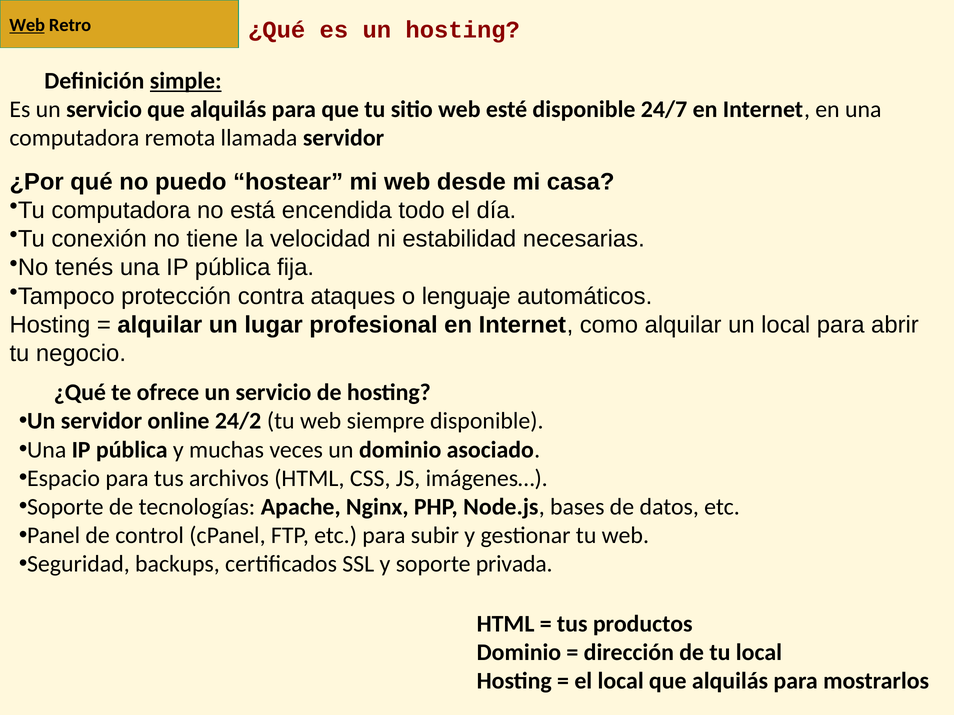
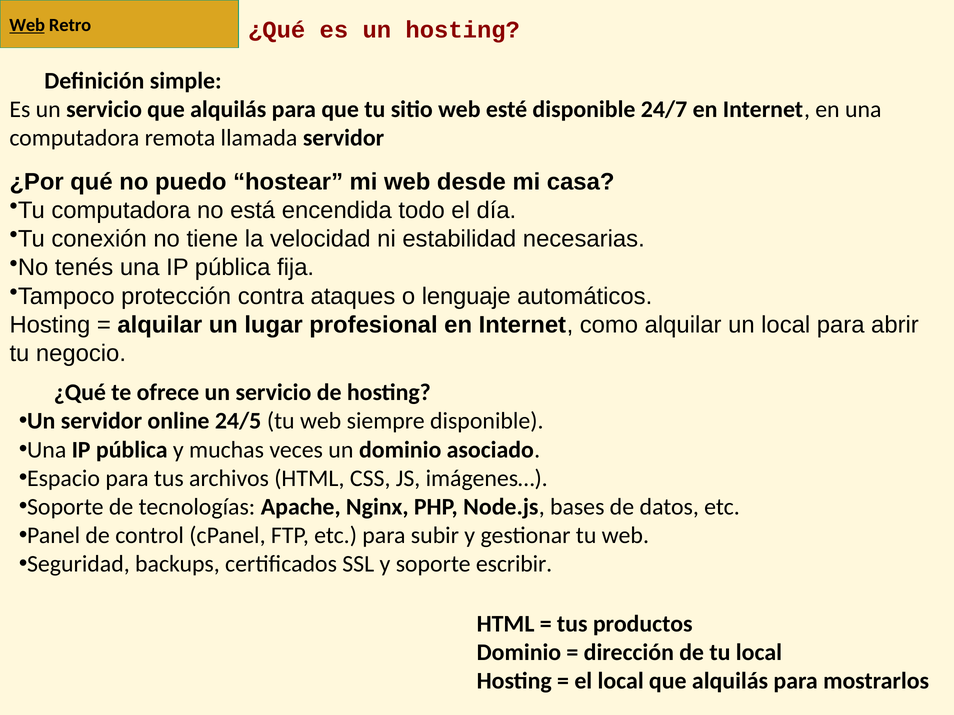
simple underline: present -> none (186, 81)
24/2: 24/2 -> 24/5 (238, 421)
privada: privada -> escribir (514, 564)
